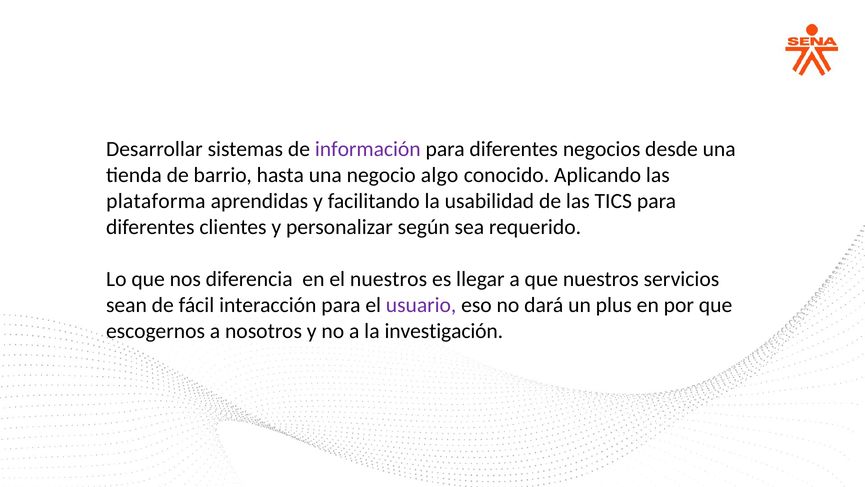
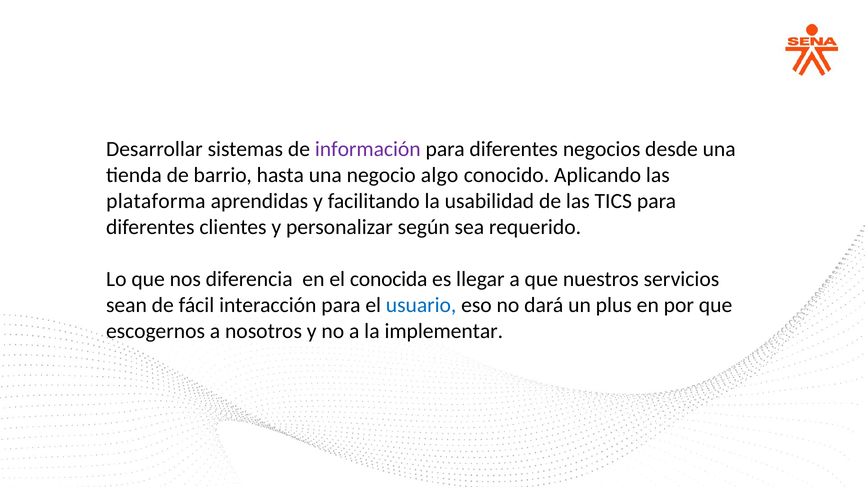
el nuestros: nuestros -> conocida (389, 279)
usuario colour: purple -> blue (421, 305)
investigación: investigación -> implementar (444, 331)
